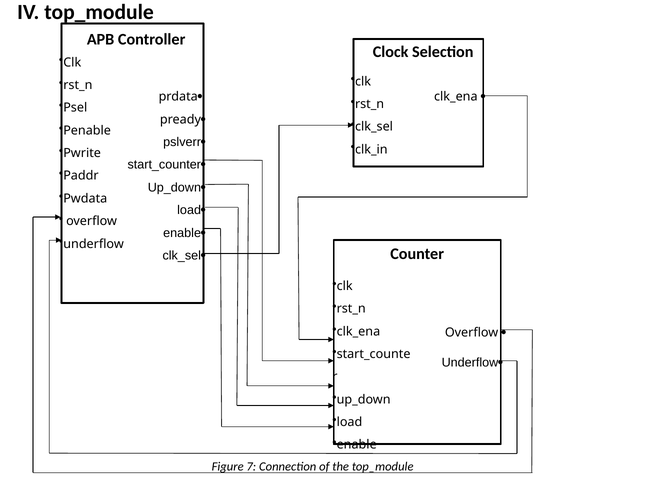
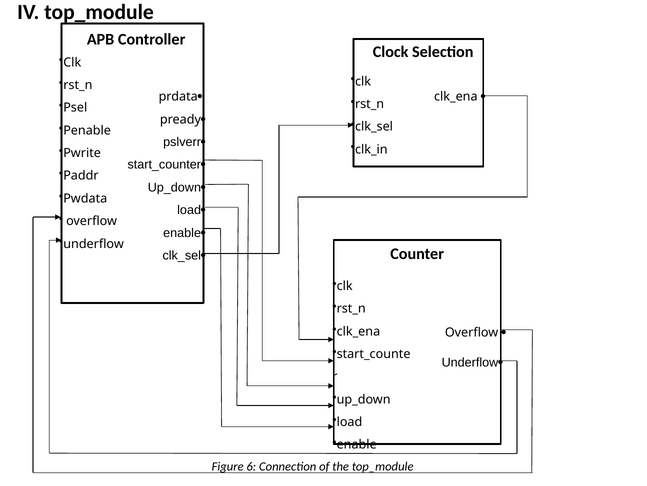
7: 7 -> 6 (251, 466)
